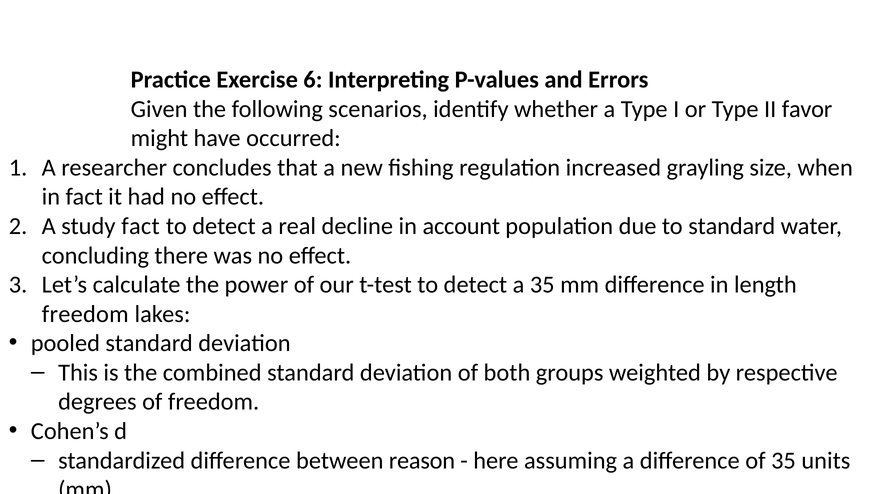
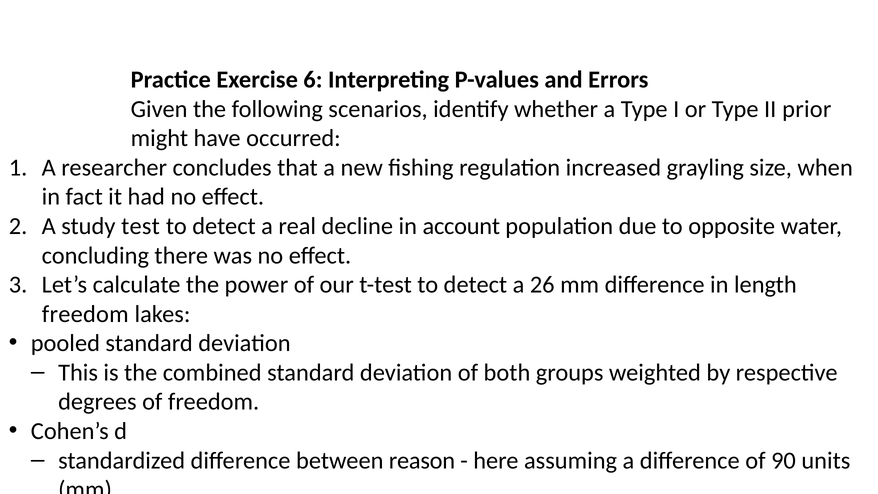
favor: favor -> prior (807, 109)
study fact: fact -> test (141, 226)
to standard: standard -> opposite (732, 226)
a 35: 35 -> 26 (542, 285)
of 35: 35 -> 90 (783, 460)
